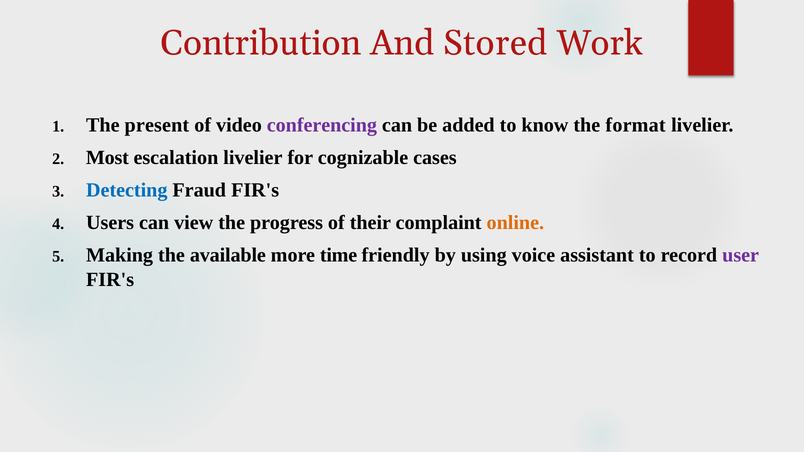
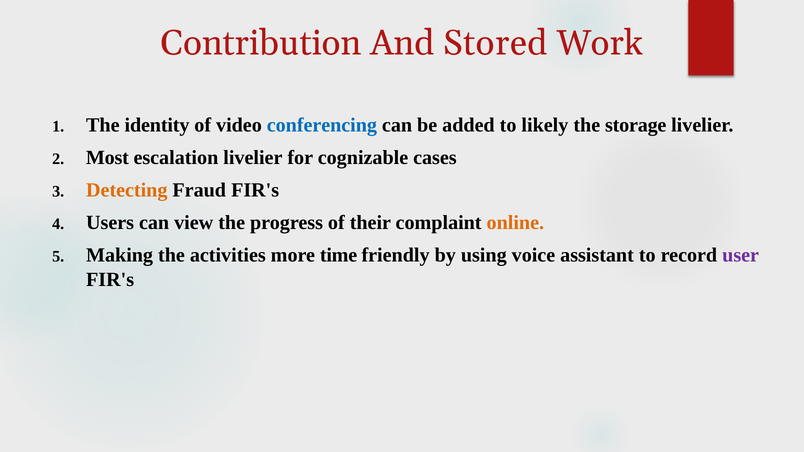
present: present -> identity (157, 125)
conferencing colour: purple -> blue (322, 125)
know: know -> likely (545, 125)
format: format -> storage (636, 125)
Detecting colour: blue -> orange (127, 190)
available: available -> activities (228, 255)
